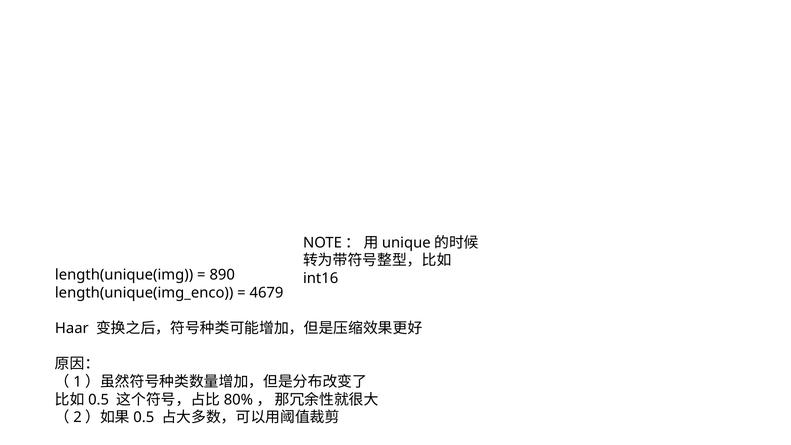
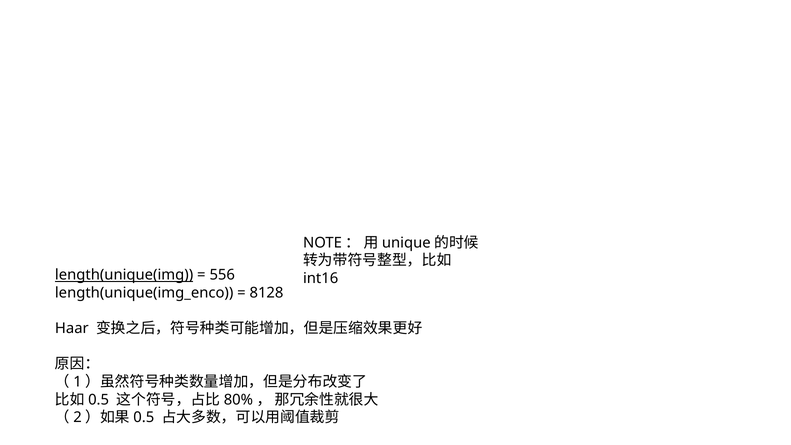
length(unique(img underline: none -> present (124, 275)
890: 890 -> 556 (222, 275)
4679: 4679 -> 8128 (267, 293)
